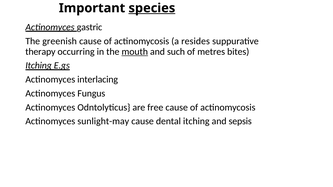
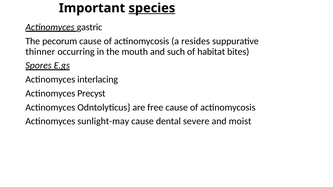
greenish: greenish -> pecorum (60, 41)
therapy: therapy -> thinner (40, 52)
mouth underline: present -> none (135, 52)
metres: metres -> habitat (211, 52)
Itching: Itching -> Spores (39, 66)
Fungus: Fungus -> Precyst (91, 94)
dental itching: itching -> severe (196, 121)
sepsis: sepsis -> moist (240, 121)
